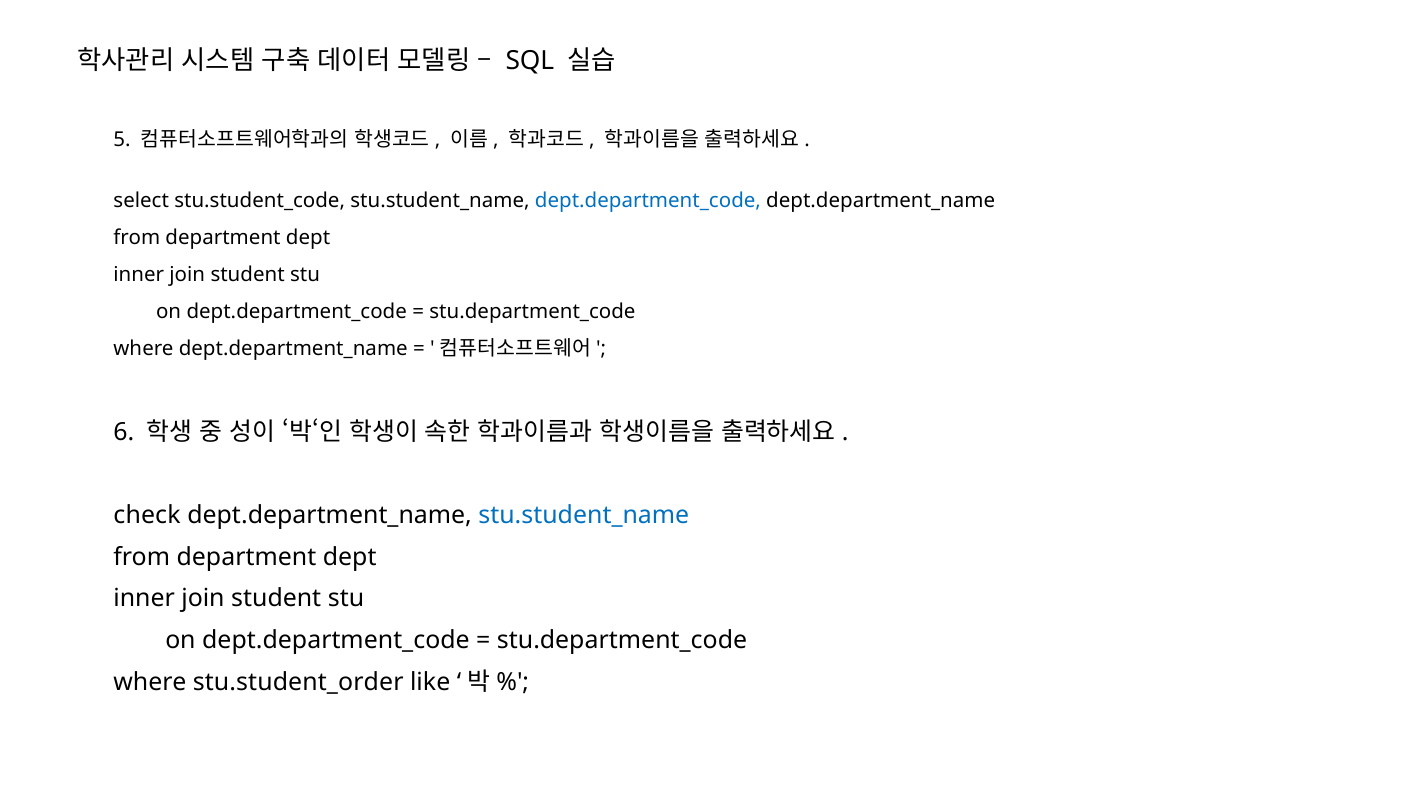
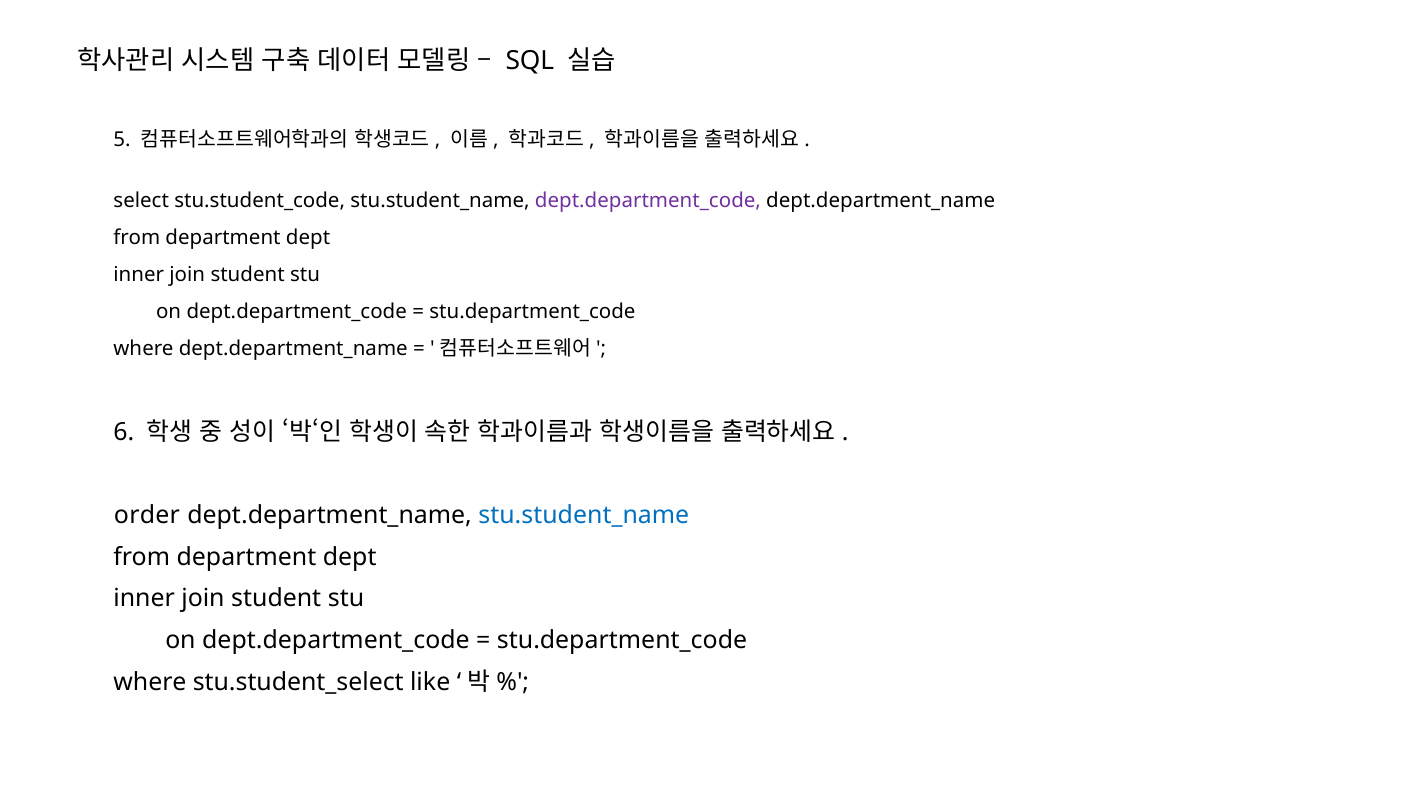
dept.department_code colour: blue -> purple (648, 201)
check: check -> order (147, 516)
stu.student_order: stu.student_order -> stu.student_select (298, 682)
